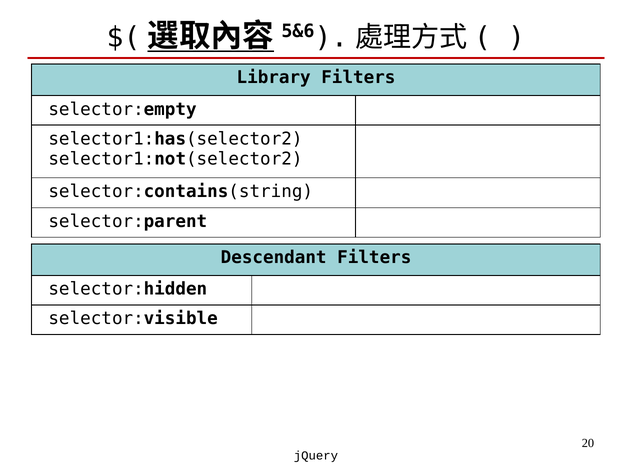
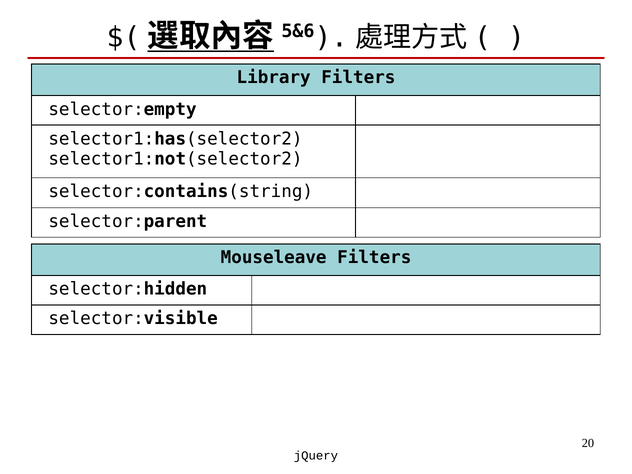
Descendant: Descendant -> Mouseleave (274, 258)
